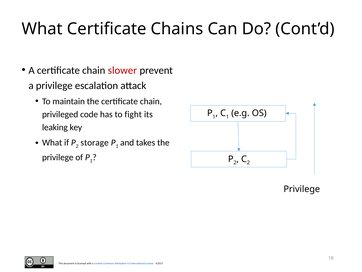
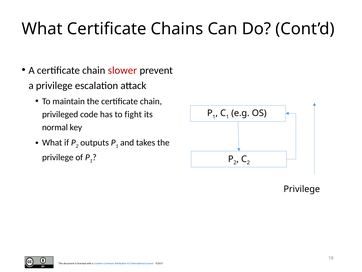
leaking: leaking -> normal (55, 127)
storage: storage -> outputs (95, 142)
